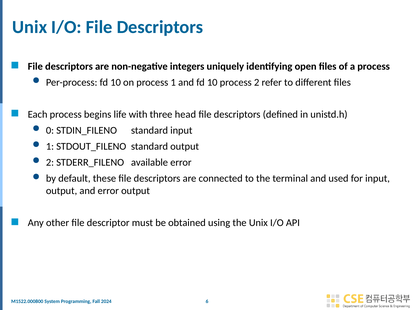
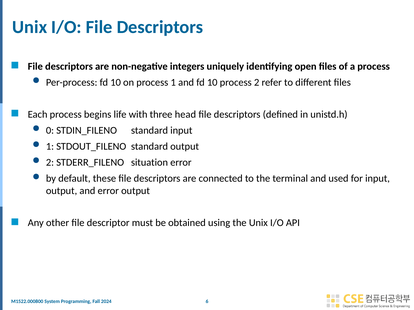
available: available -> situation (149, 163)
